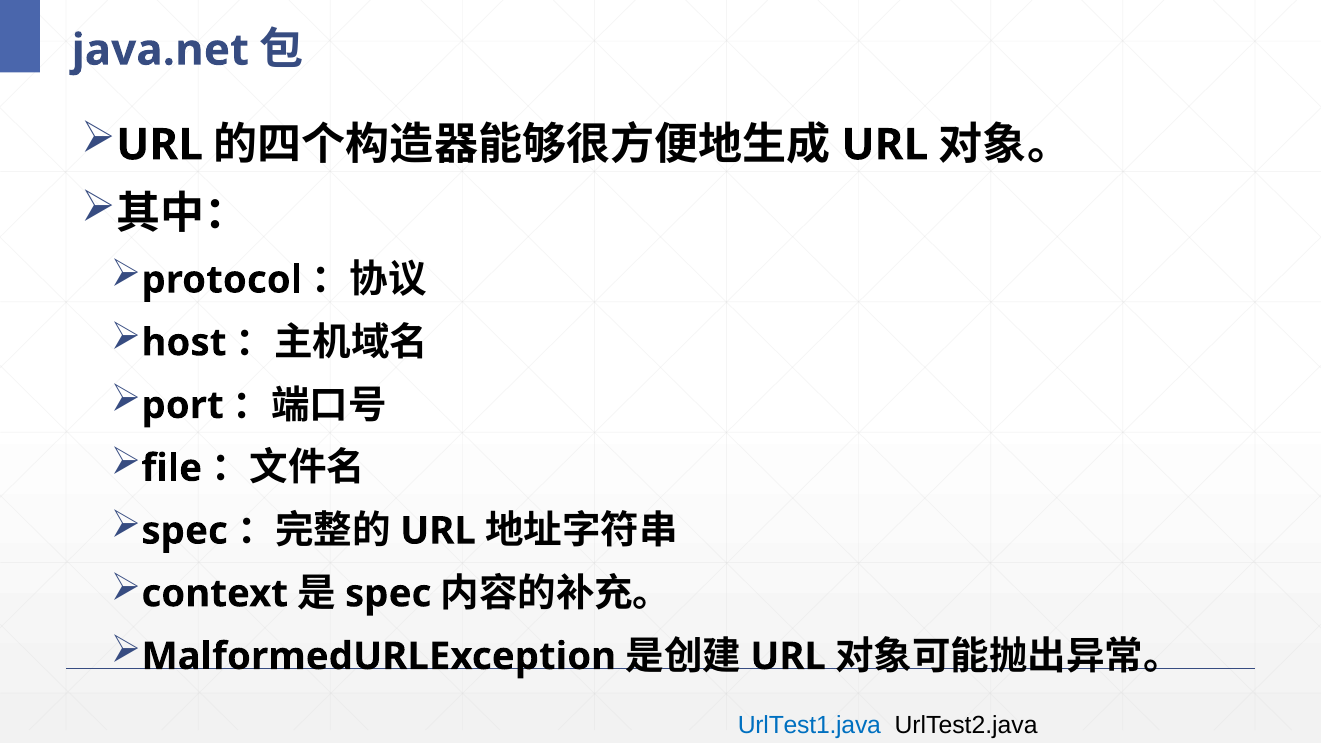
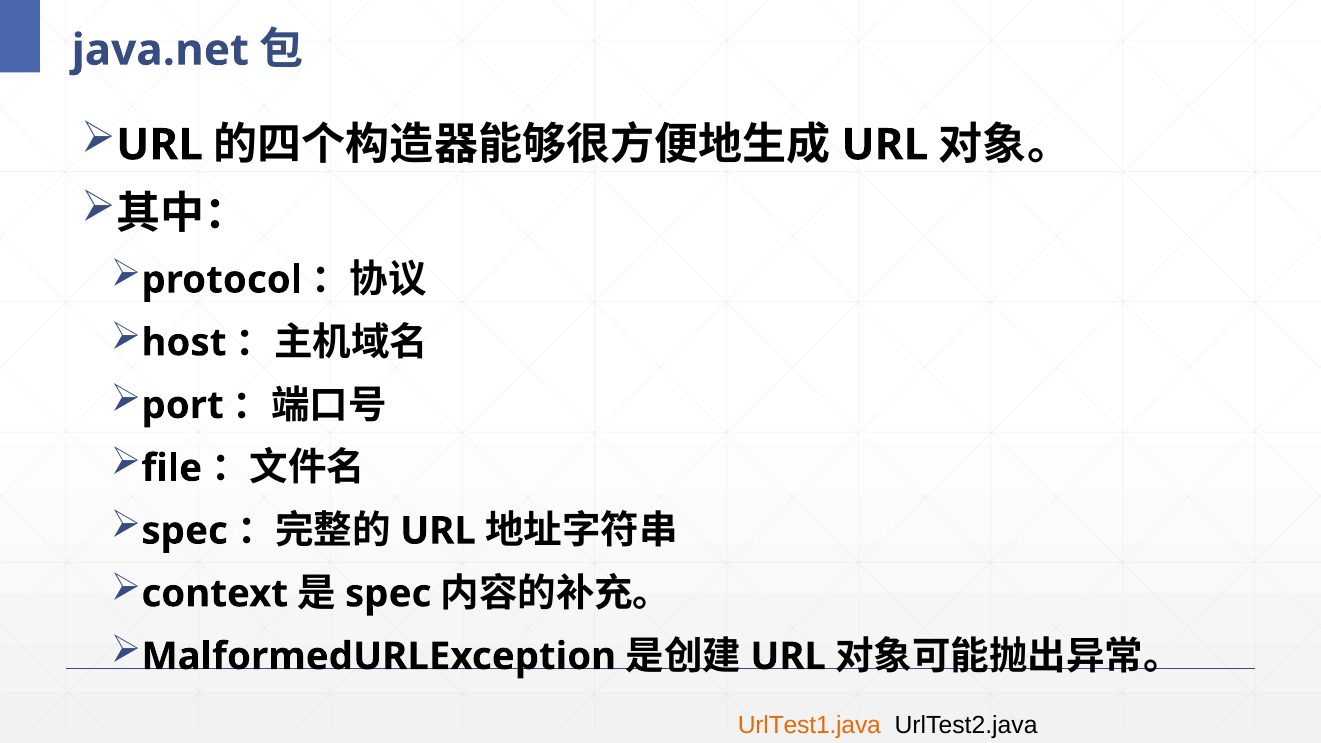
UrlTest1.java colour: blue -> orange (809, 725)
